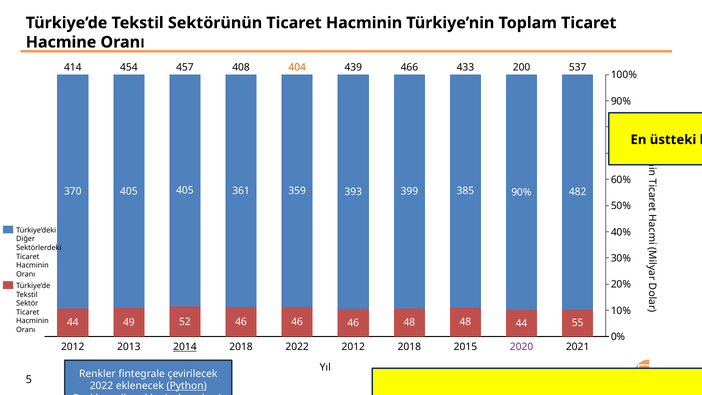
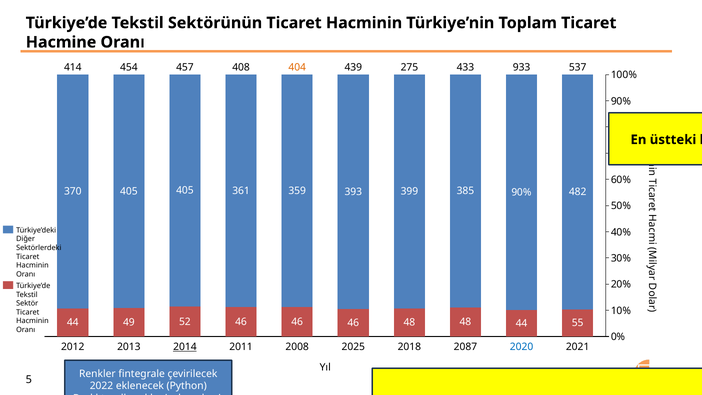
466: 466 -> 275 (409, 68)
200: 200 -> 933 (522, 68)
2018: 2018 -> 2011 (241, 347)
2022: 2022 -> 2008 (297, 347)
2012: 2012 -> 2025 (353, 347)
2015: 2015 -> 2087 (465, 347)
2020 colour: purple -> blue (522, 347)
Python underline: present -> none (187, 386)
